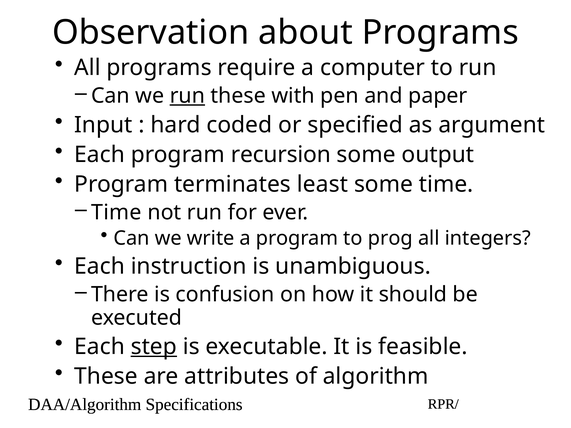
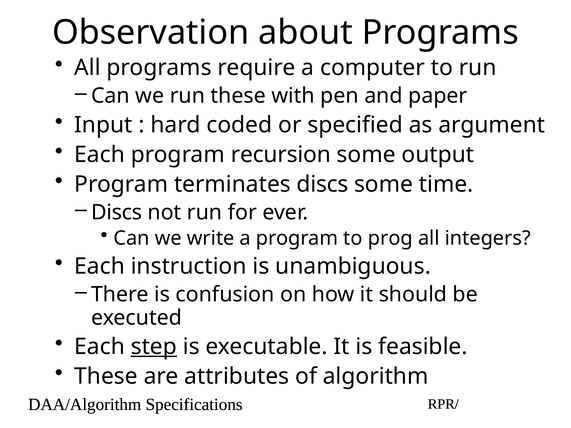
run underline: present -> none (187, 96)
terminates least: least -> discs (323, 184)
Time: Time -> Discs (117, 212)
